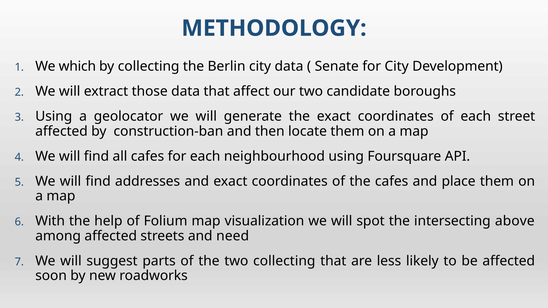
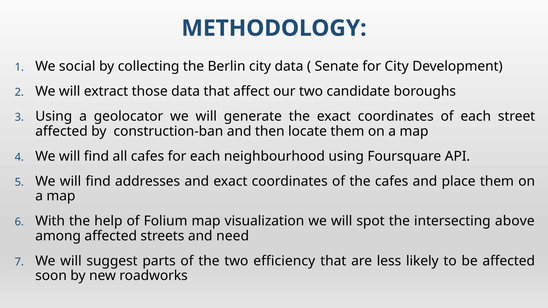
which: which -> social (77, 66)
two collecting: collecting -> efficiency (284, 261)
